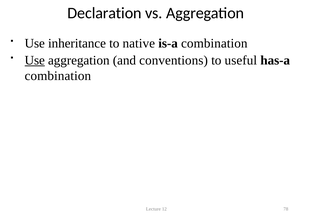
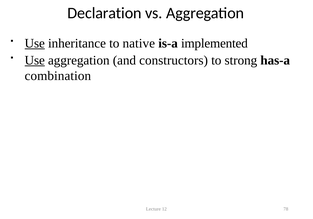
Use underline: none -> present (35, 43)
is-a combination: combination -> implemented (214, 43)
conventions: conventions -> constructors (174, 60)
useful: useful -> strong (241, 60)
